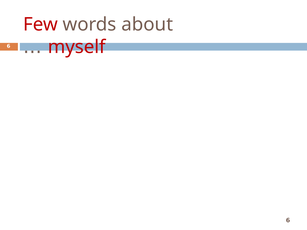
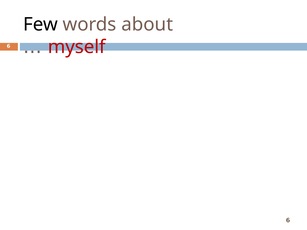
Few colour: red -> black (41, 25)
